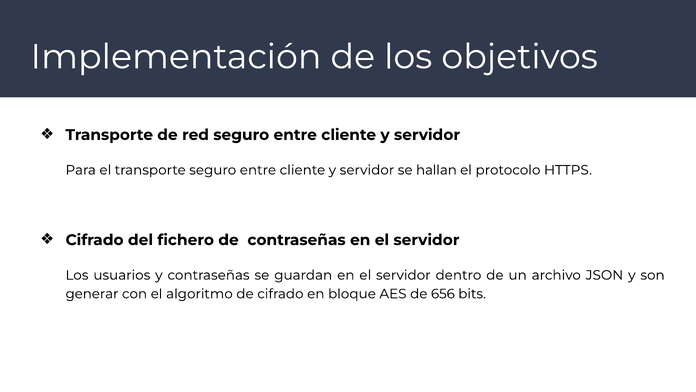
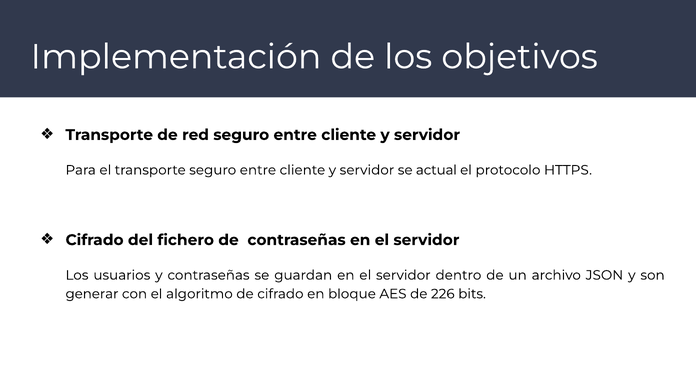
hallan: hallan -> actual (436, 170)
656: 656 -> 226 (443, 293)
